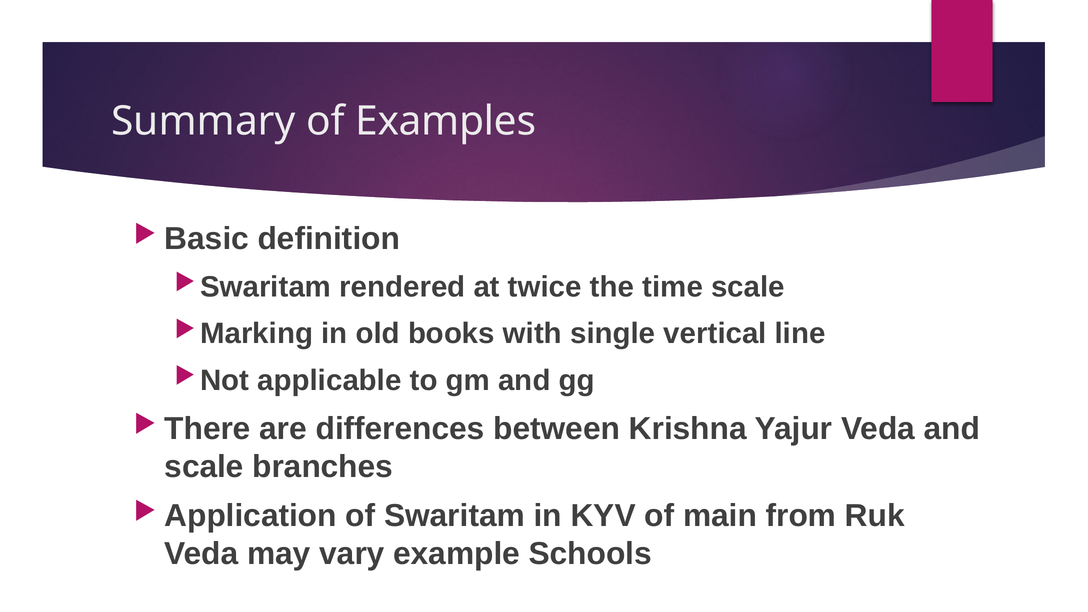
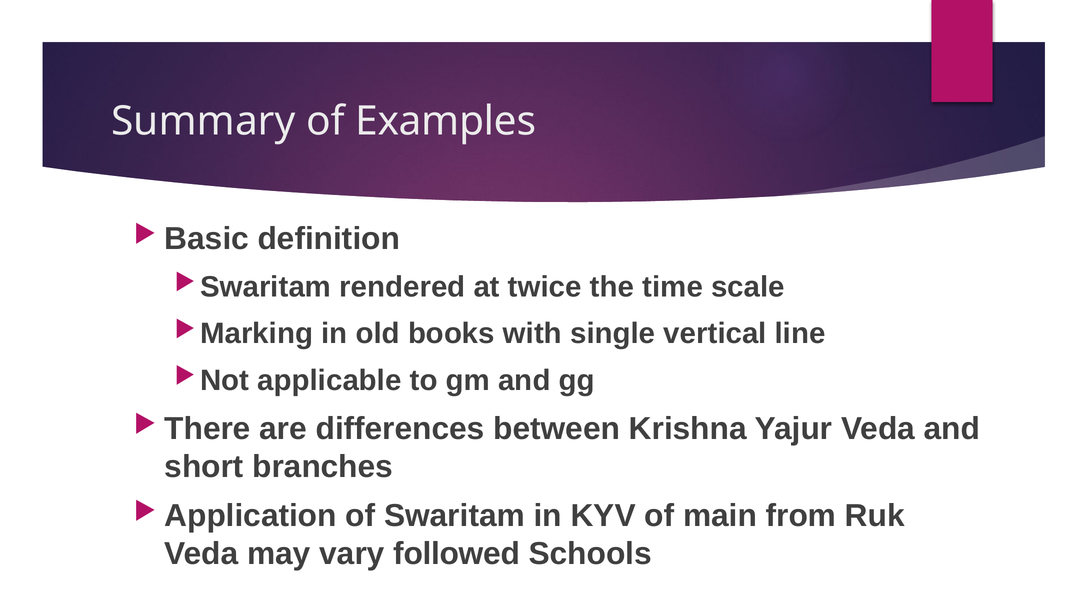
scale: scale -> short (204, 467)
example: example -> followed (457, 554)
